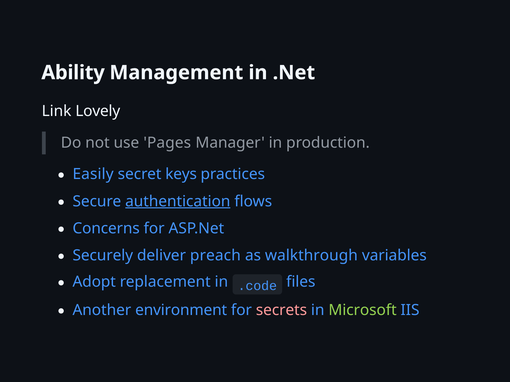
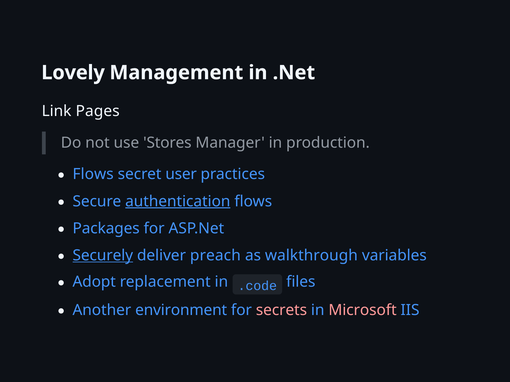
Ability: Ability -> Lovely (73, 73)
Lovely: Lovely -> Pages (98, 111)
Pages: Pages -> Stores (167, 143)
Easily: Easily -> Flows (93, 174)
keys: keys -> user (181, 174)
Concerns: Concerns -> Packages (106, 229)
Securely underline: none -> present (103, 256)
Microsoft colour: light green -> pink (363, 310)
